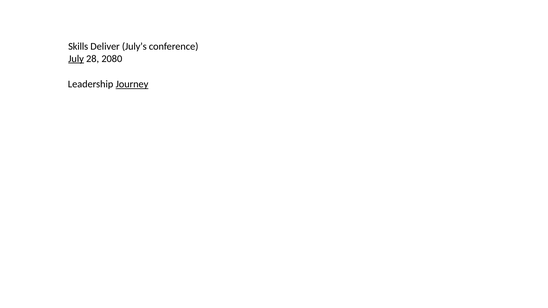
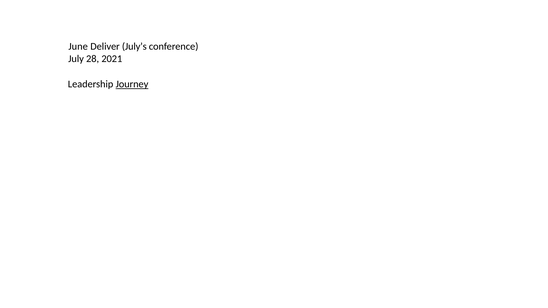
Skills: Skills -> June (78, 46)
July underline: present -> none (76, 59)
2080: 2080 -> 2021 (112, 59)
